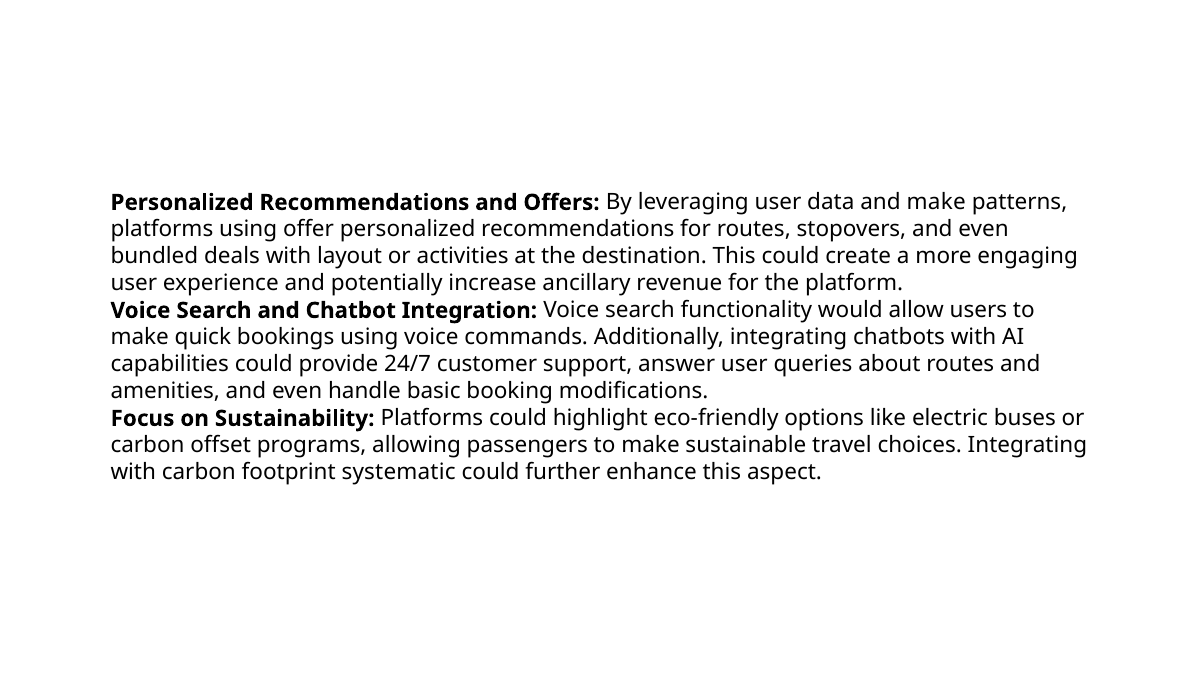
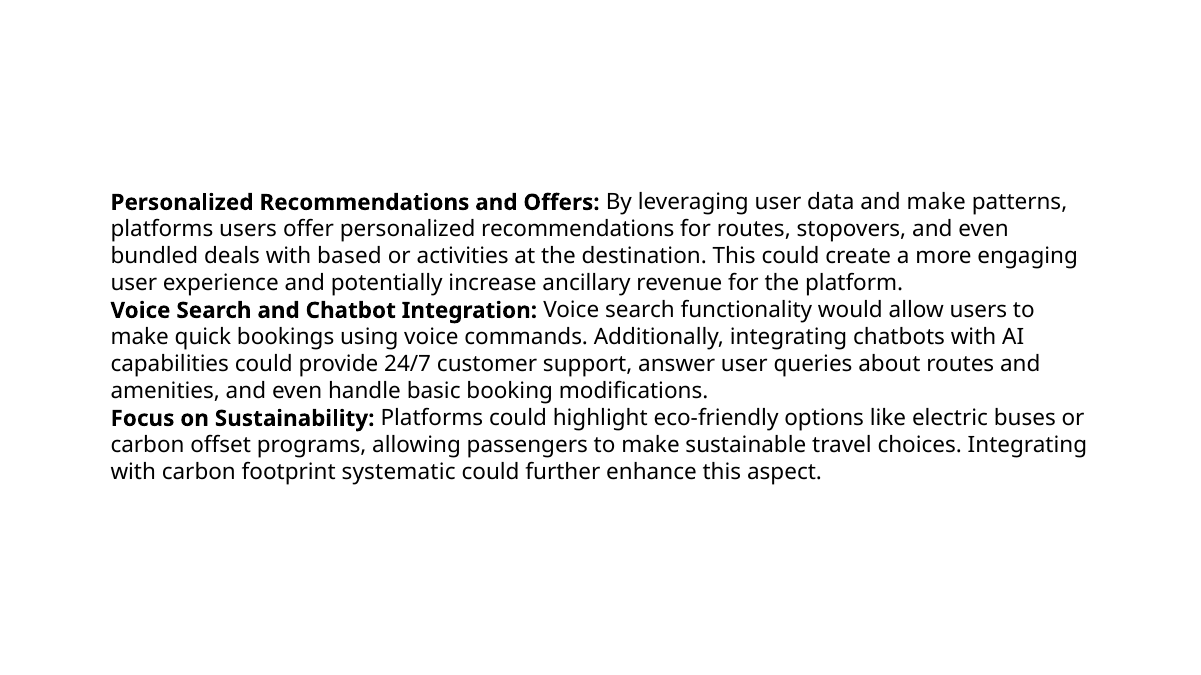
platforms using: using -> users (248, 230)
layout: layout -> based (349, 257)
